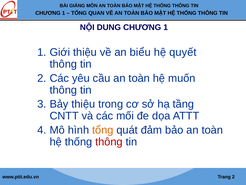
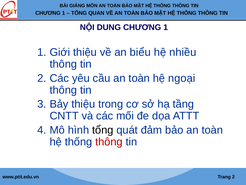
quyết: quyết -> nhiều (183, 52)
muốn: muốn -> ngoại (182, 78)
tổng colour: orange -> black (103, 130)
